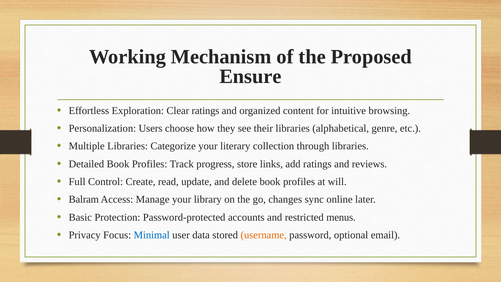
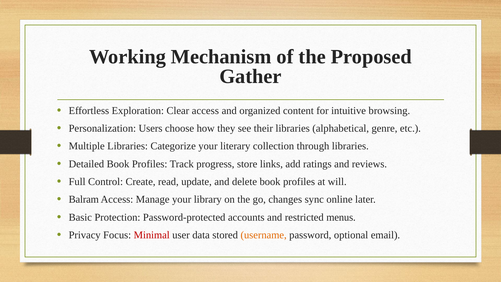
Ensure: Ensure -> Gather (250, 76)
Clear ratings: ratings -> access (205, 111)
Minimal colour: blue -> red (152, 235)
